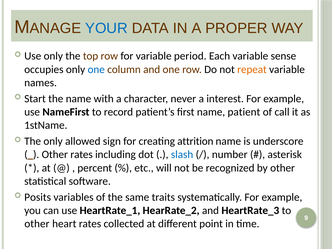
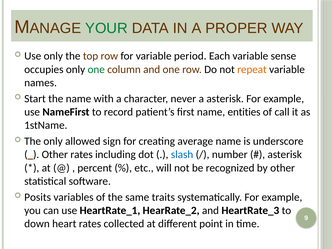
YOUR colour: blue -> green (106, 28)
one colour: blue -> green (96, 69)
a interest: interest -> asterisk (225, 99)
patient: patient -> entities (244, 112)
attrition: attrition -> average (195, 141)
other: other -> down (37, 224)
